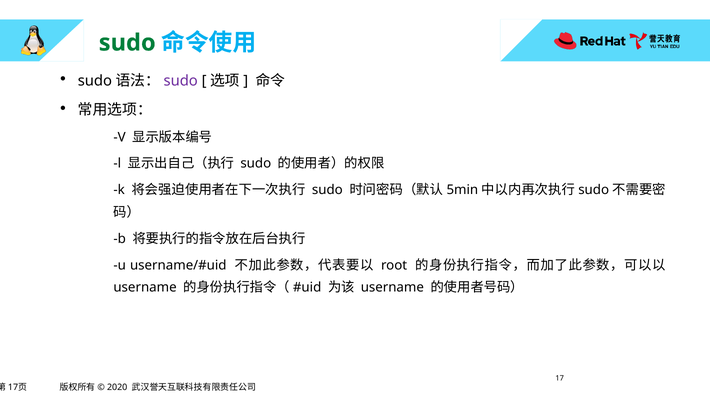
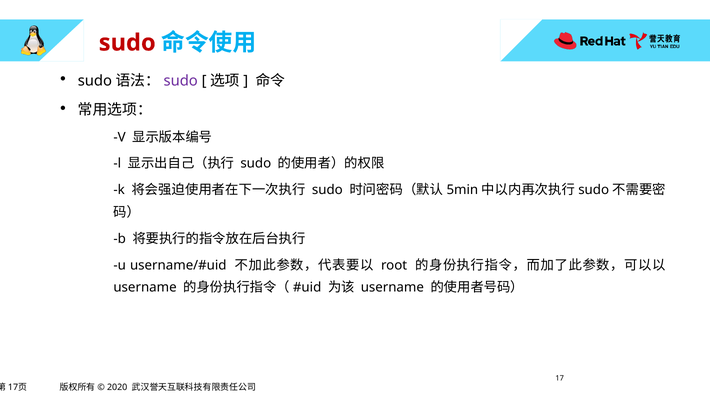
sudo colour: green -> red (127, 43)
